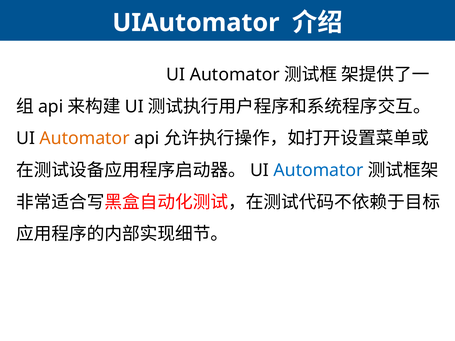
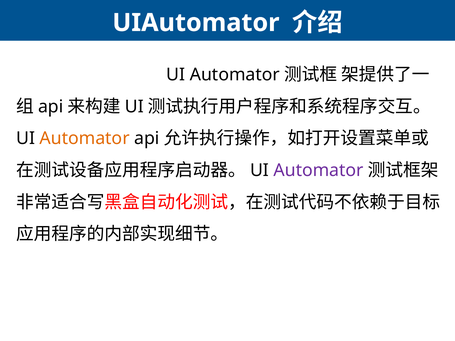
Automator colour: blue -> purple (319, 170)
